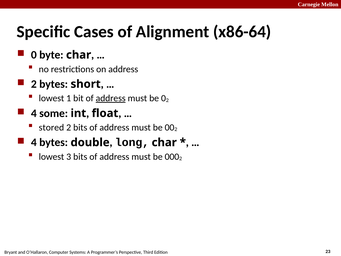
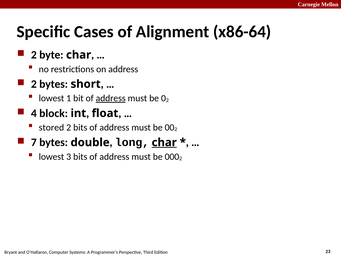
0: 0 -> 2 (34, 55)
some: some -> block (54, 113)
4: 4 -> 7 (34, 142)
char underline: none -> present (164, 142)
